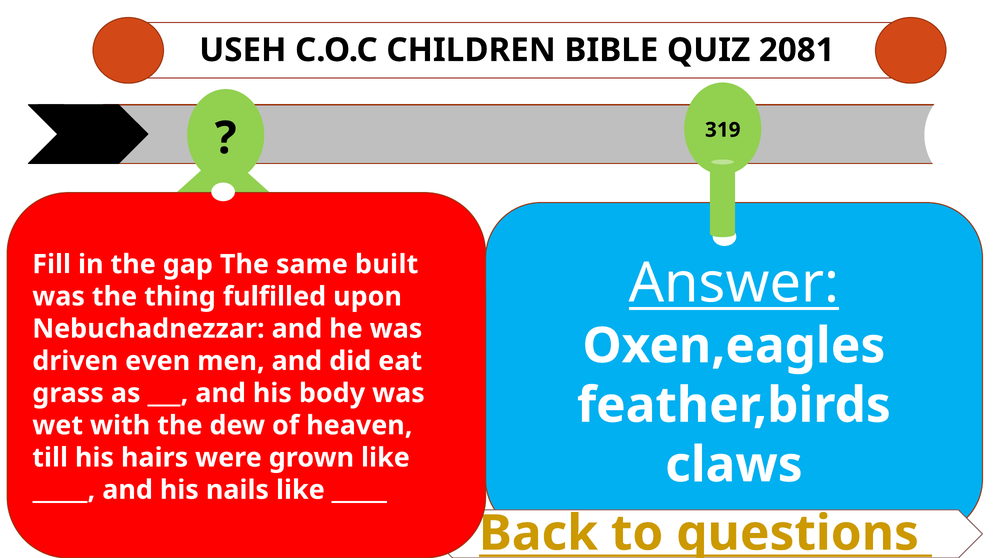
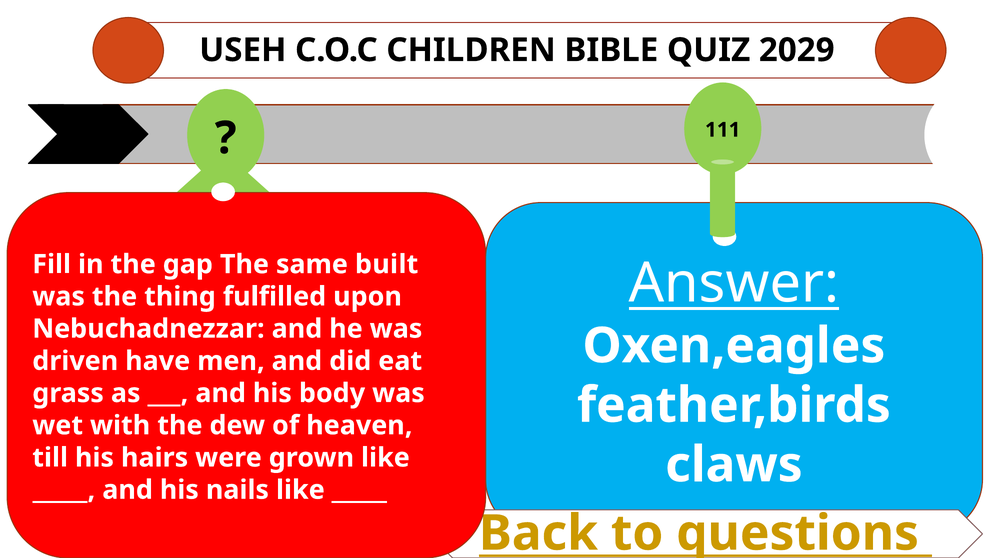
2081: 2081 -> 2029 (797, 50)
319: 319 -> 111 (723, 130)
even: even -> have (158, 361)
